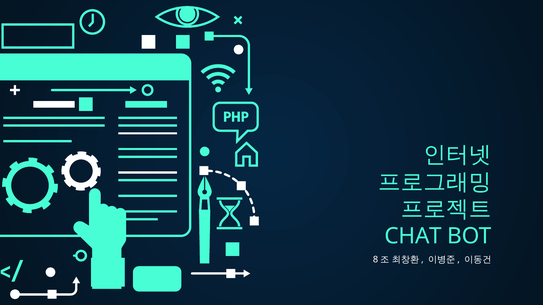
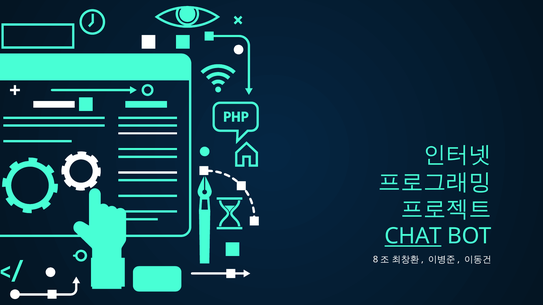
CHAT underline: none -> present (413, 237)
